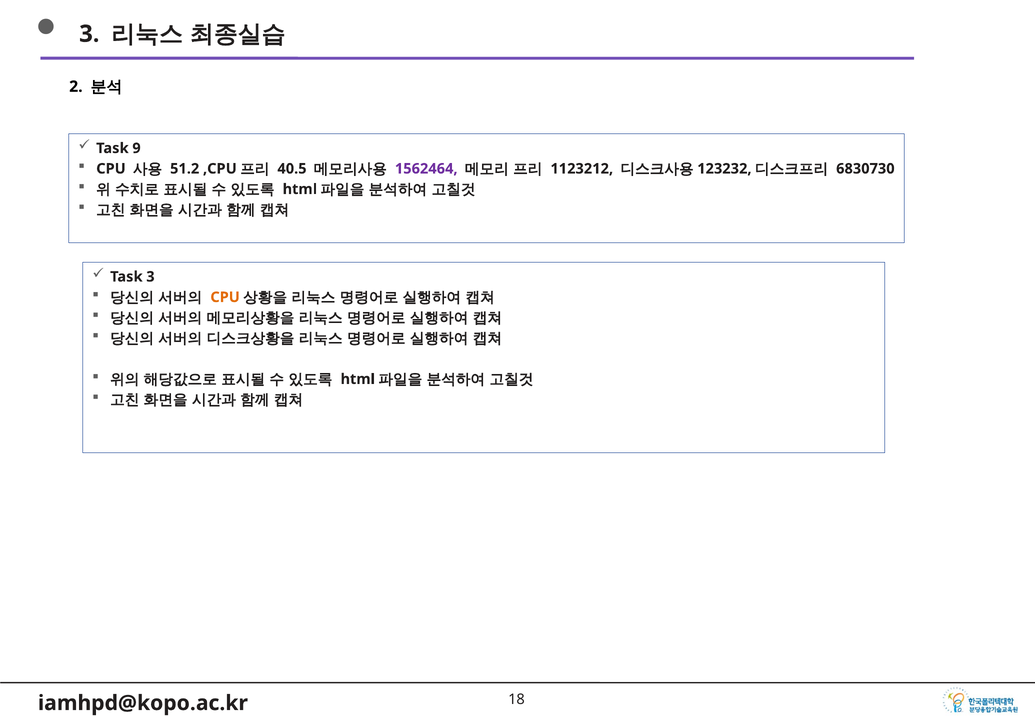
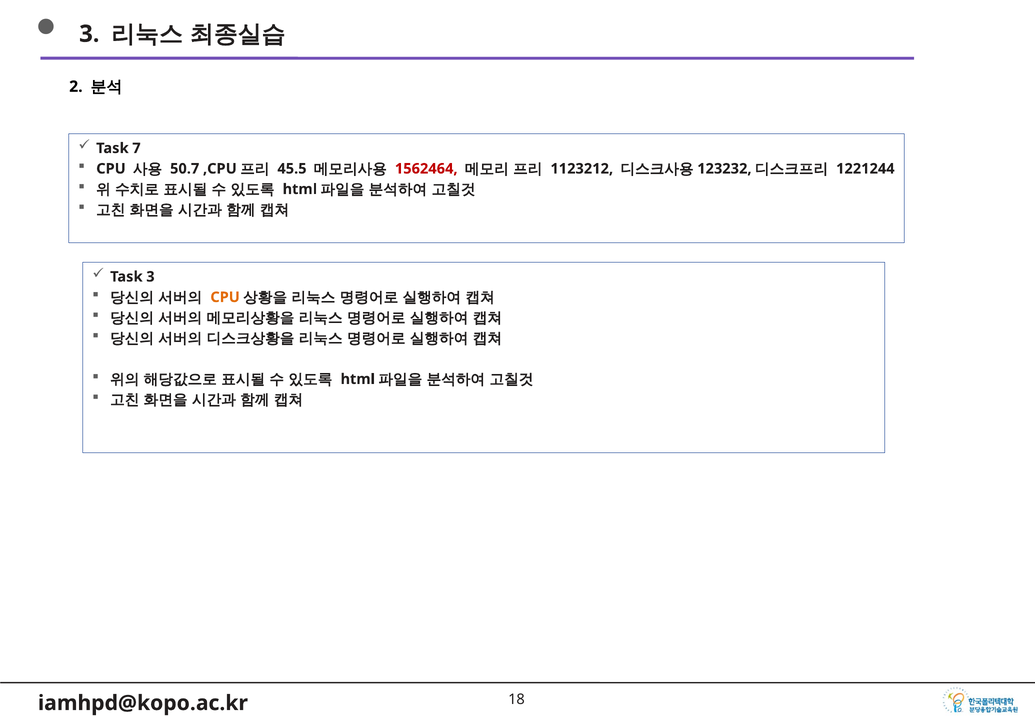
9: 9 -> 7 (137, 148)
51.2: 51.2 -> 50.7 (185, 169)
40.5: 40.5 -> 45.5 (292, 169)
1562464 colour: purple -> red (426, 169)
6830730: 6830730 -> 1221244 (865, 169)
